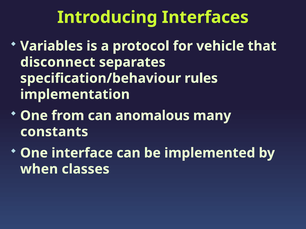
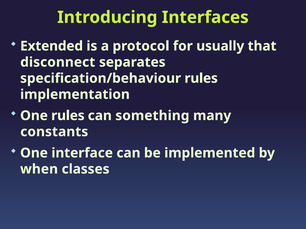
Variables: Variables -> Extended (52, 46)
vehicle: vehicle -> usually (220, 46)
One from: from -> rules (68, 116)
anomalous: anomalous -> something (152, 116)
